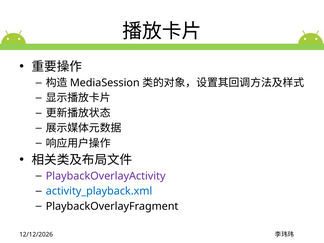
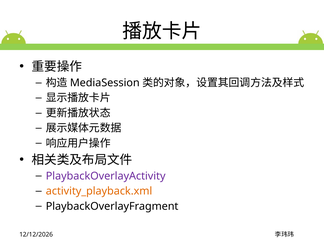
activity_playback.xml colour: blue -> orange (99, 191)
